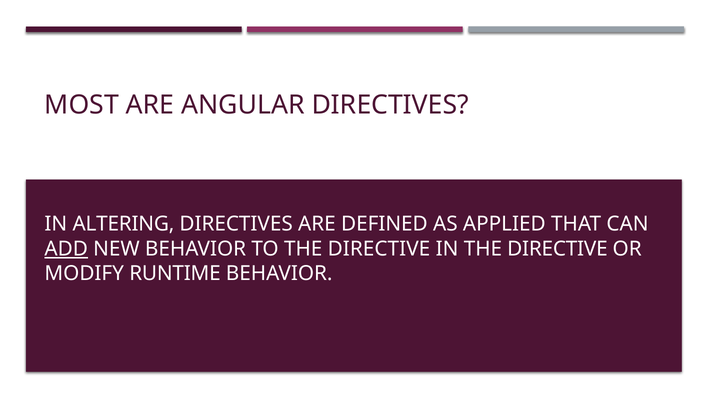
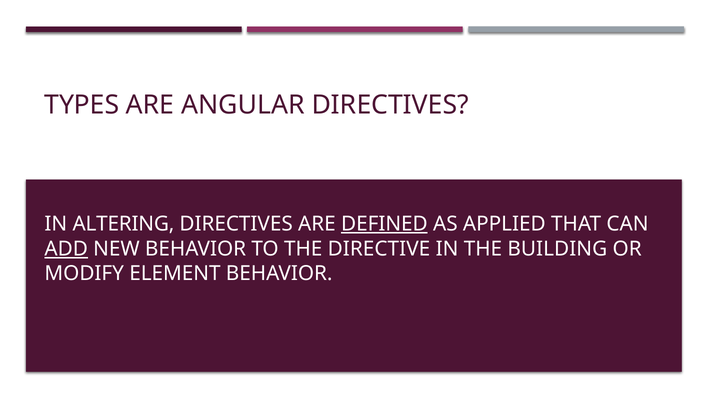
MOST: MOST -> TYPES (82, 105)
DEFINED underline: none -> present (384, 224)
IN THE DIRECTIVE: DIRECTIVE -> BUILDING (557, 249)
RUNTIME: RUNTIME -> ELEMENT (175, 274)
